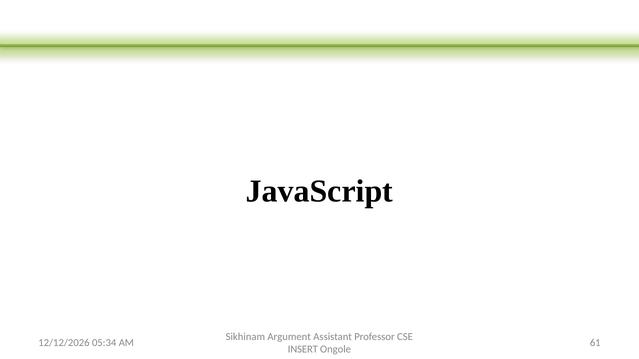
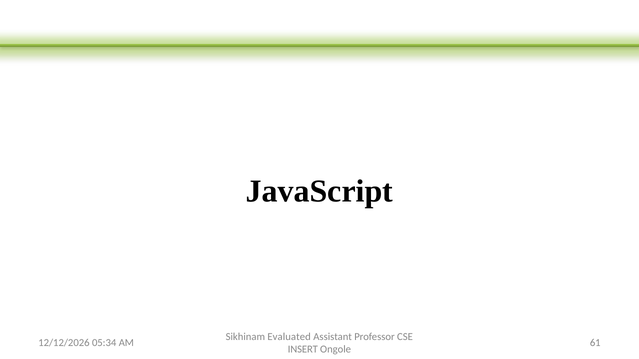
Argument: Argument -> Evaluated (289, 337)
